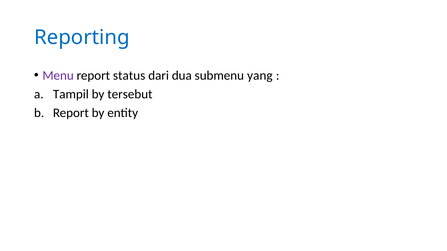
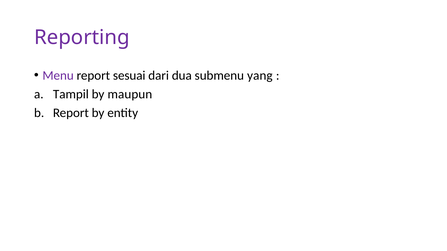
Reporting colour: blue -> purple (82, 38)
status: status -> sesuai (129, 76)
tersebut: tersebut -> maupun (130, 94)
